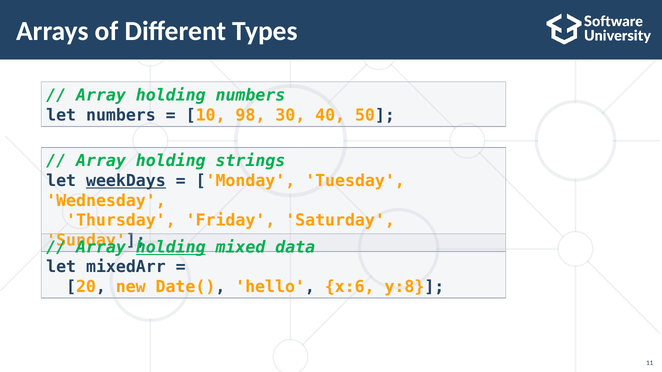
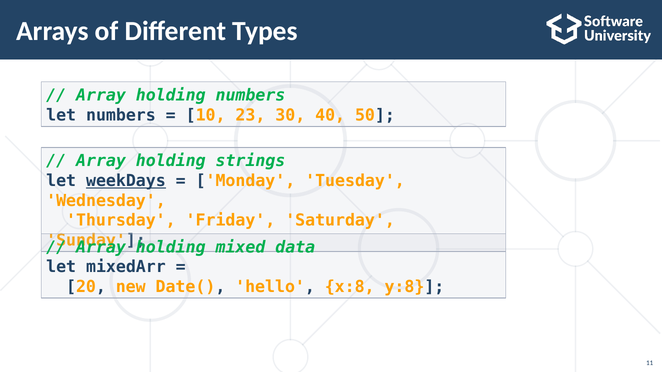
98: 98 -> 23 (250, 115)
holding underline: present -> none (171, 247)
x:6: x:6 -> x:8 (350, 287)
